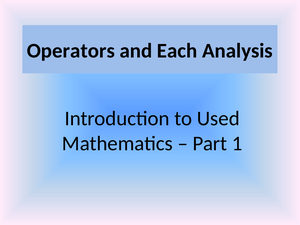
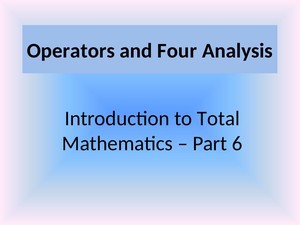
Each: Each -> Four (177, 51)
Used: Used -> Total (218, 118)
1: 1 -> 6 (237, 143)
